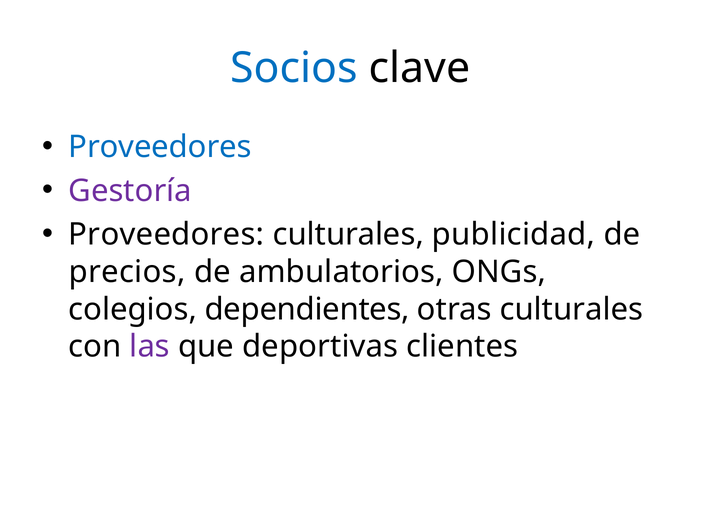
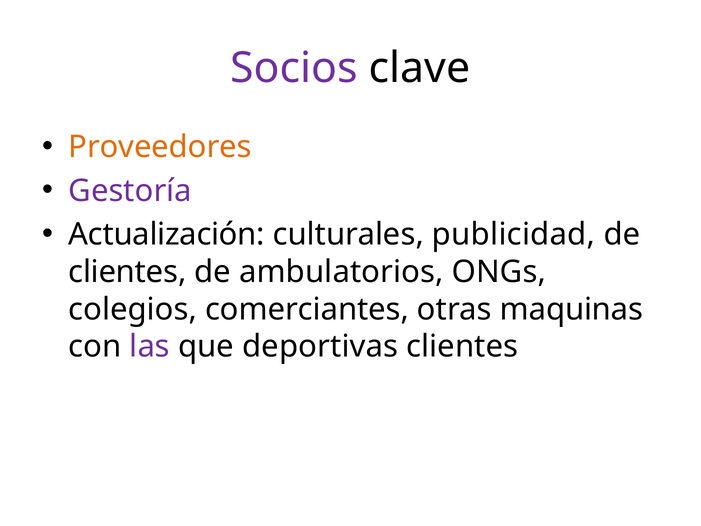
Socios colour: blue -> purple (294, 68)
Proveedores colour: blue -> orange (160, 147)
Proveedores: Proveedores -> Actualización (167, 234)
precios: precios -> clientes (127, 272)
dependientes: dependientes -> comerciantes (307, 309)
otras culturales: culturales -> maquinas (572, 309)
